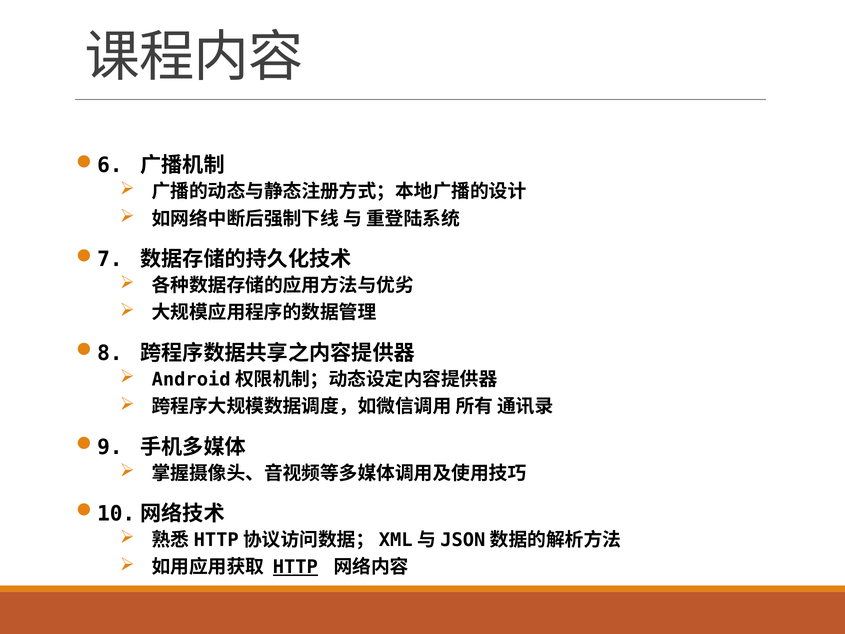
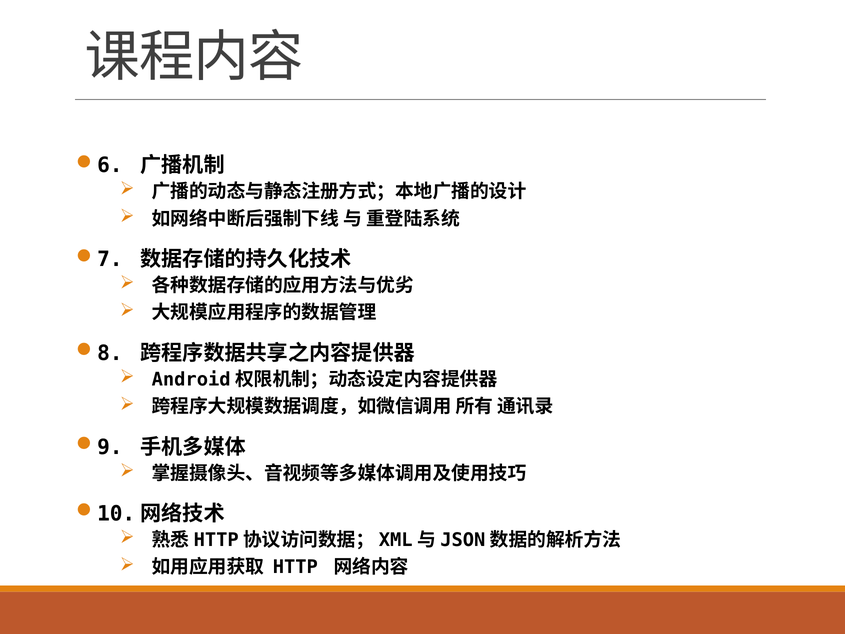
HTTP underline: present -> none (295, 567)
